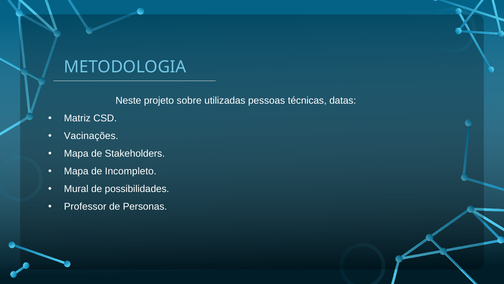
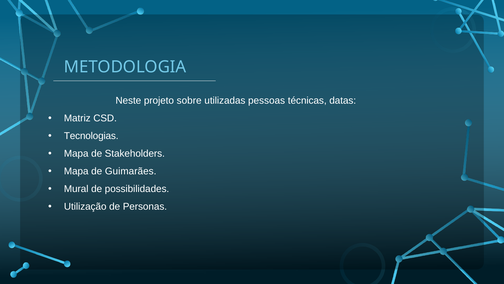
Vacinações: Vacinações -> Tecnologias (91, 136)
Incompleto: Incompleto -> Guimarães (131, 171)
Professor: Professor -> Utilização (85, 206)
